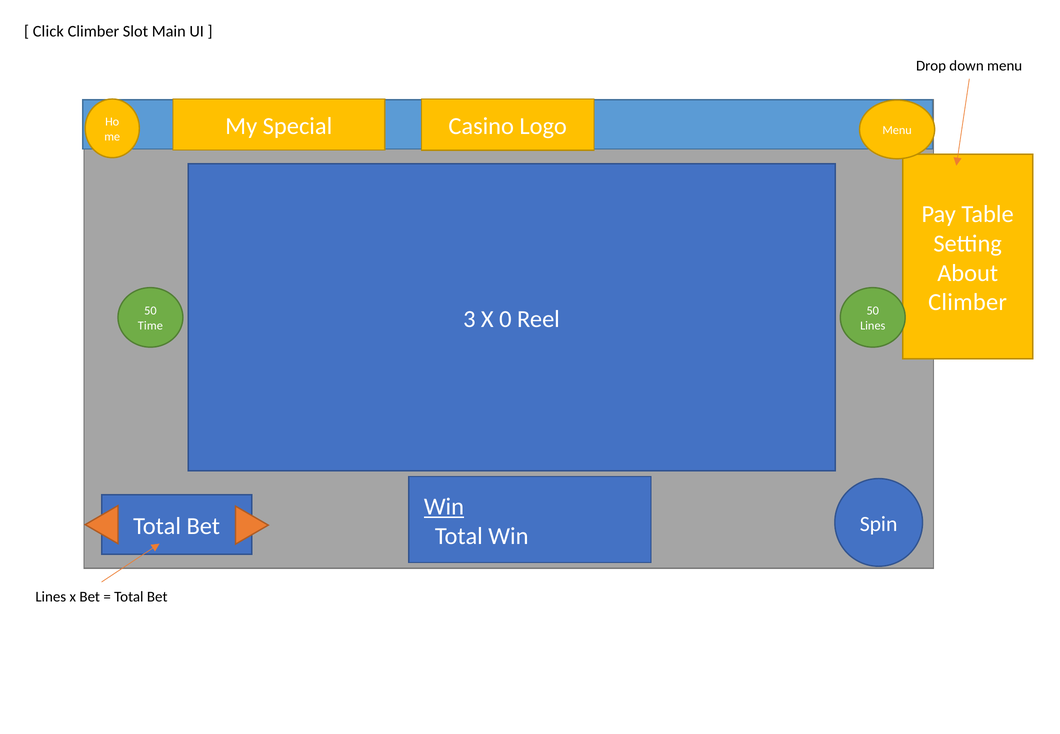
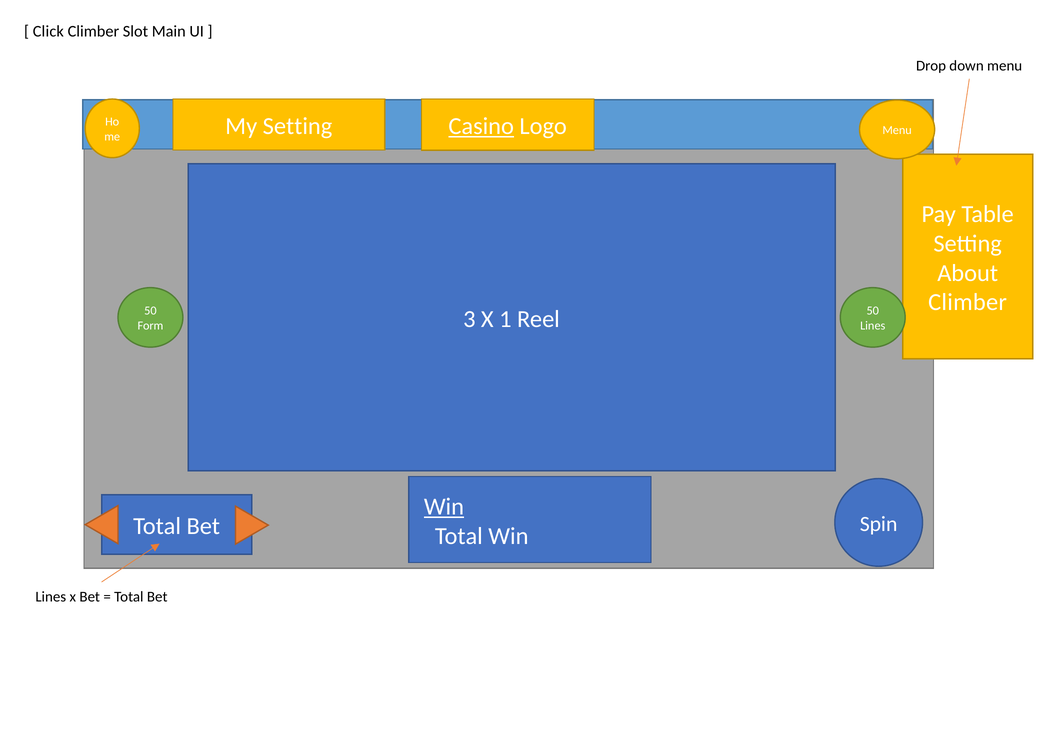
My Special: Special -> Setting (298, 126)
Casino underline: none -> present (481, 126)
0: 0 -> 1 (505, 319)
Time: Time -> Form (150, 326)
